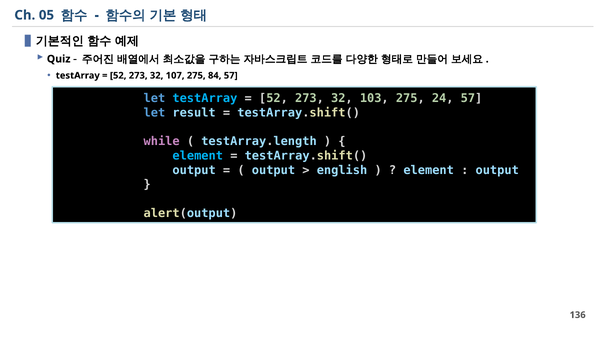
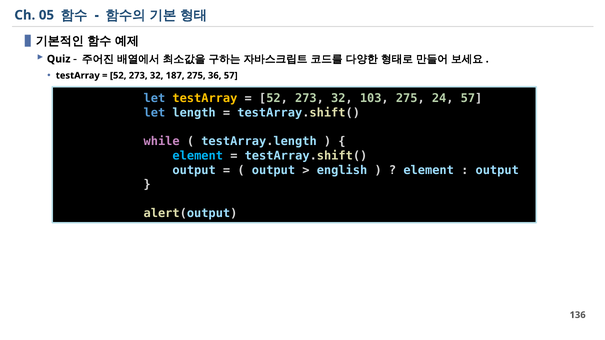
107: 107 -> 187 (175, 76)
84: 84 -> 36 (215, 76)
testArray colour: light blue -> yellow (205, 98)
result: result -> length (194, 113)
